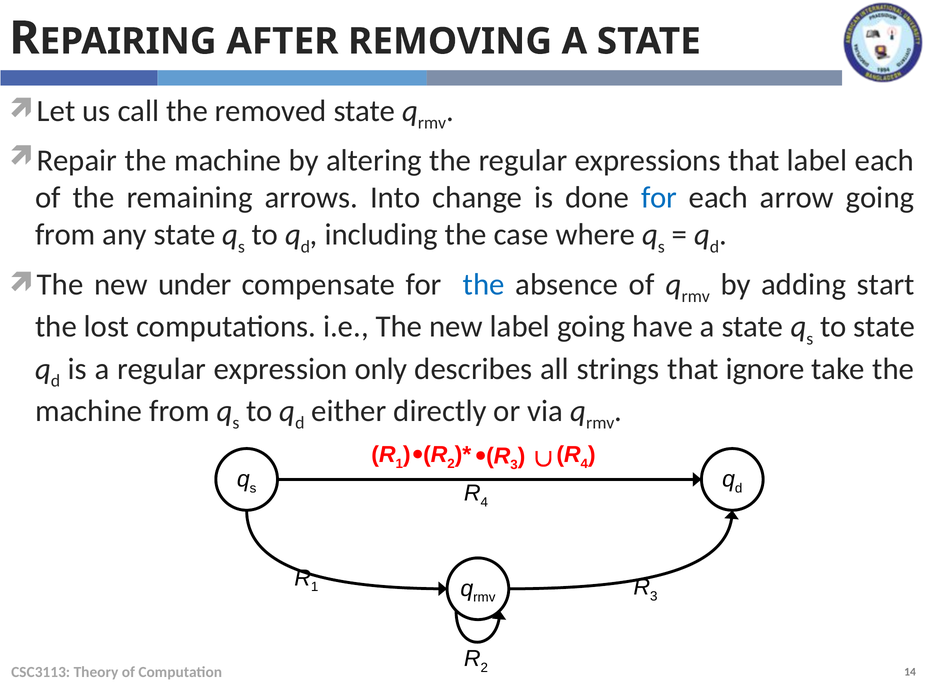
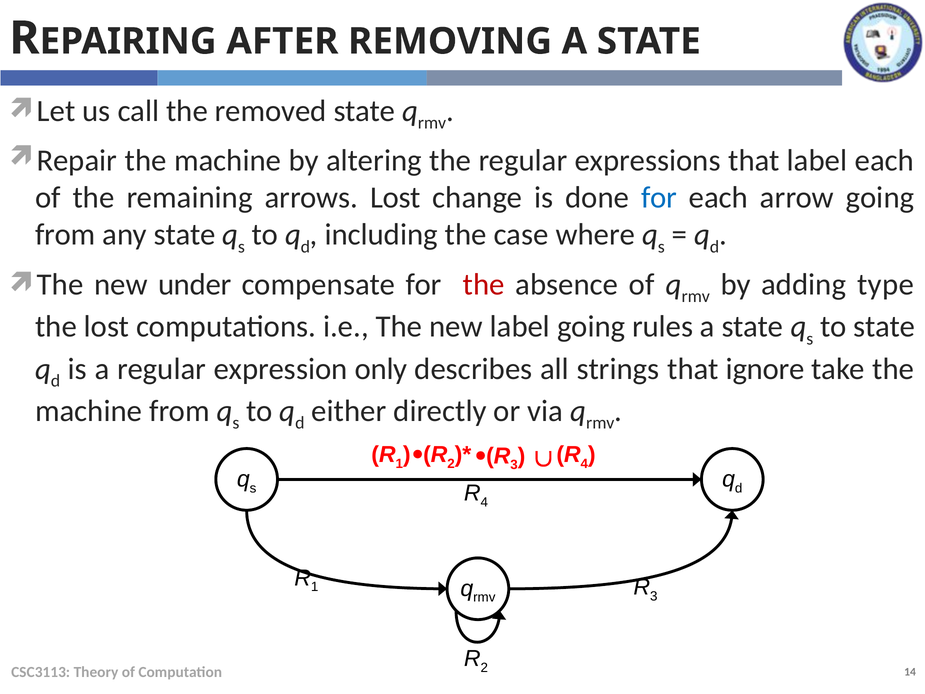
arrows Into: Into -> Lost (395, 198)
the colour: blue -> red (484, 285)
start: start -> type (886, 285)
have: have -> rules (663, 327)
